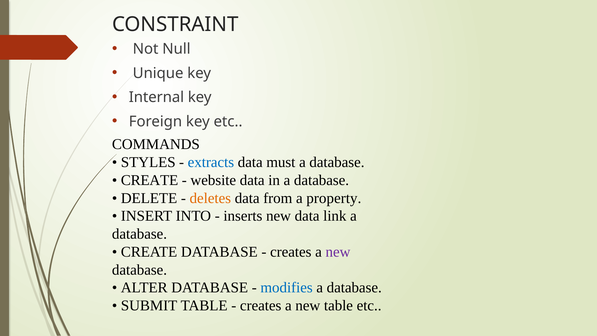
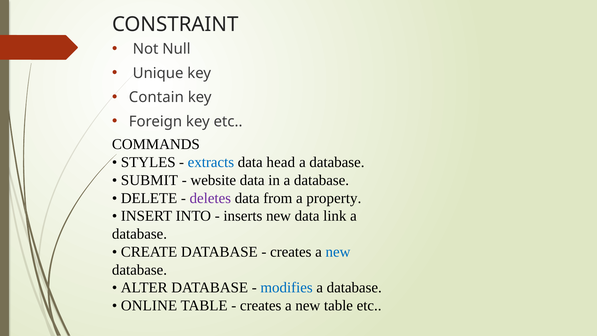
Internal: Internal -> Contain (156, 97)
must: must -> head (281, 162)
CREATE: CREATE -> SUBMIT (149, 180)
deletes colour: orange -> purple (210, 198)
new colour: purple -> blue (338, 252)
SUBMIT: SUBMIT -> ONLINE (149, 305)
